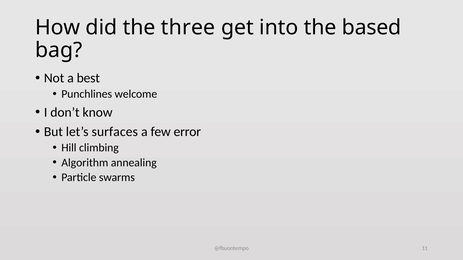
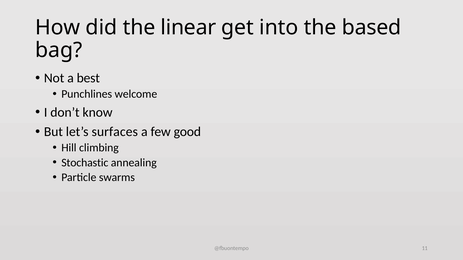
three: three -> linear (188, 27)
error: error -> good (187, 132)
Algorithm: Algorithm -> Stochastic (85, 163)
